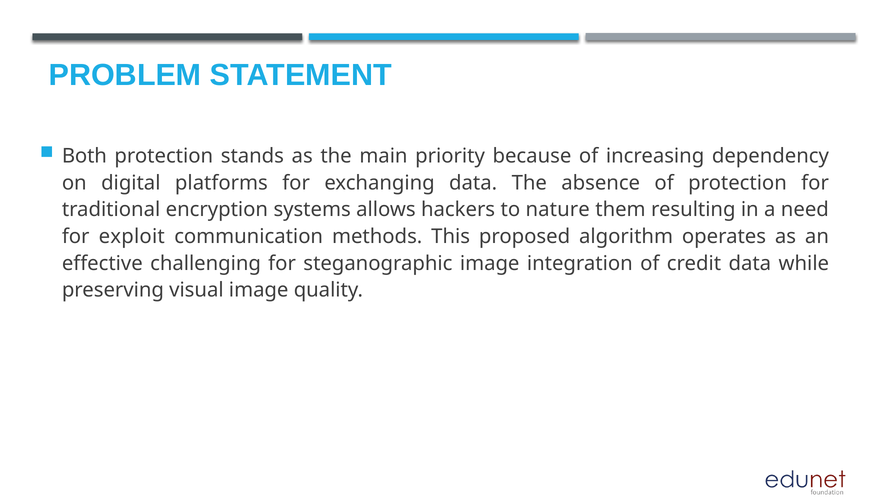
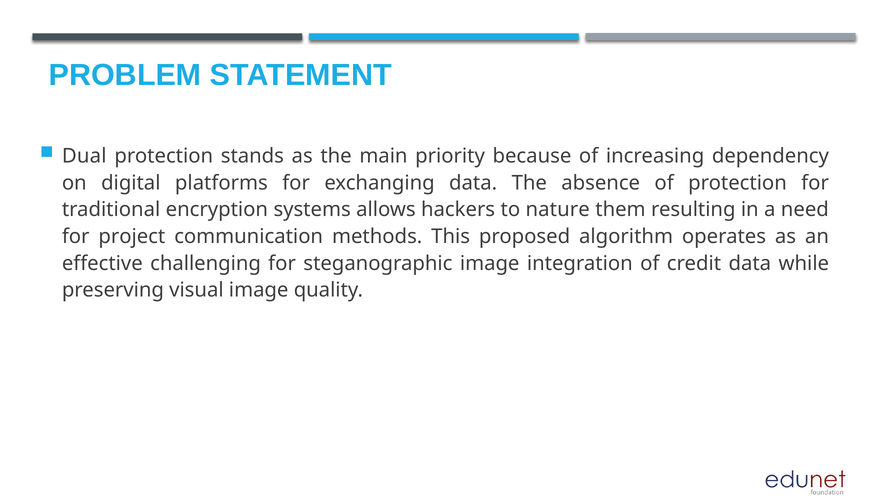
Both: Both -> Dual (84, 156)
exploit: exploit -> project (132, 236)
